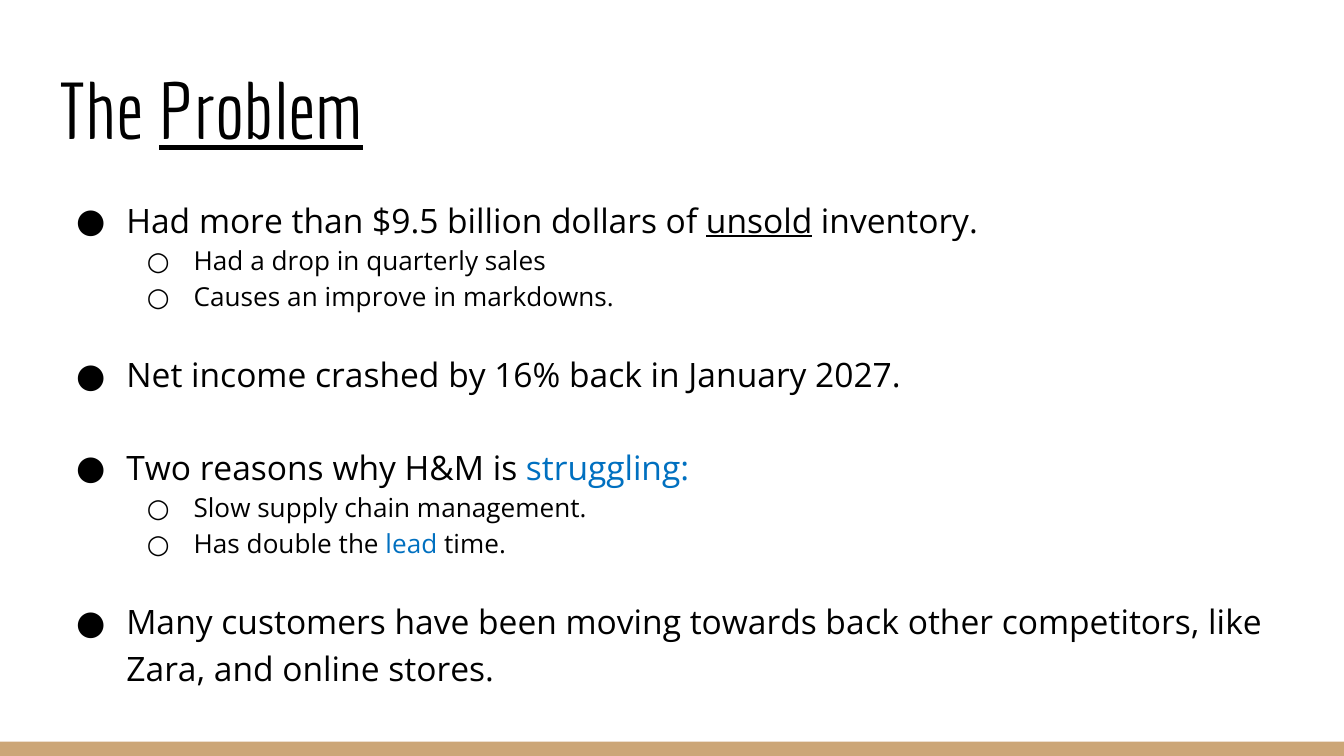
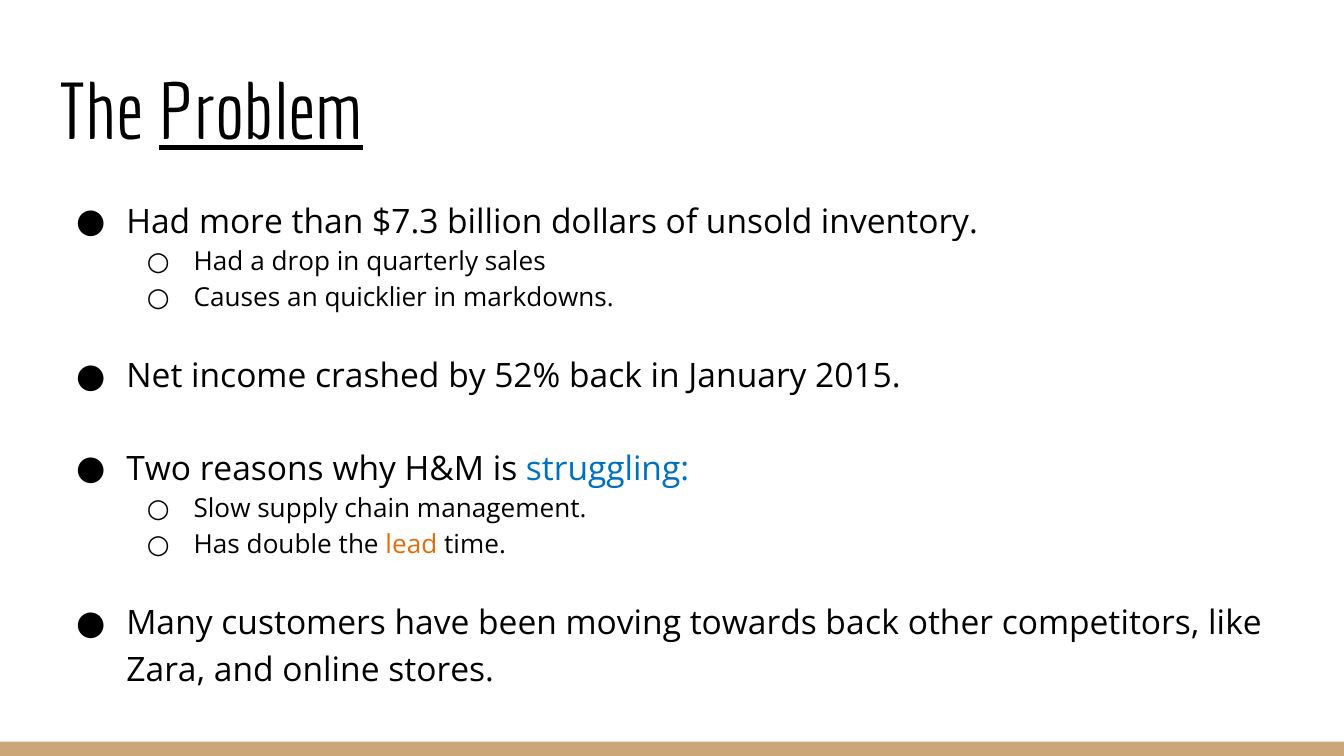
$9.5: $9.5 -> $7.3 (405, 222)
unsold underline: present -> none (759, 222)
improve: improve -> quicklier (376, 298)
16%: 16% -> 52% (527, 377)
2027: 2027 -> 2015 (858, 377)
lead colour: blue -> orange (411, 545)
